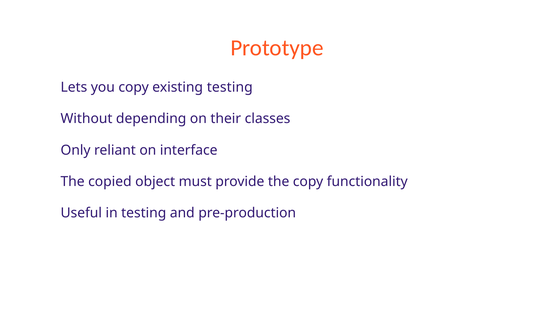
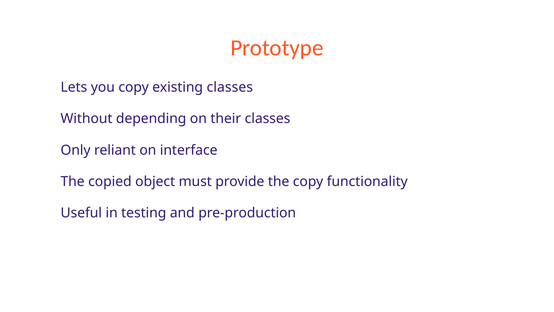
existing testing: testing -> classes (230, 87)
